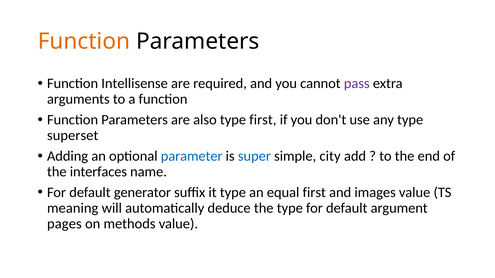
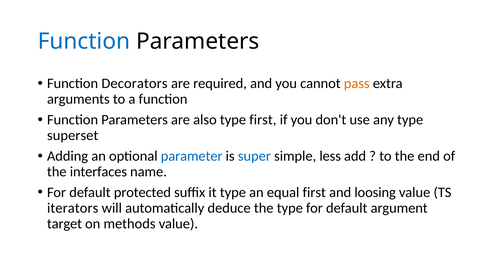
Function colour: orange -> blue (84, 42)
Intellisense: Intellisense -> Decorators (134, 84)
pass colour: purple -> orange (357, 84)
city: city -> less (330, 156)
generator: generator -> protected (142, 193)
images: images -> loosing (375, 193)
meaning: meaning -> iterators (73, 208)
pages: pages -> target (65, 224)
